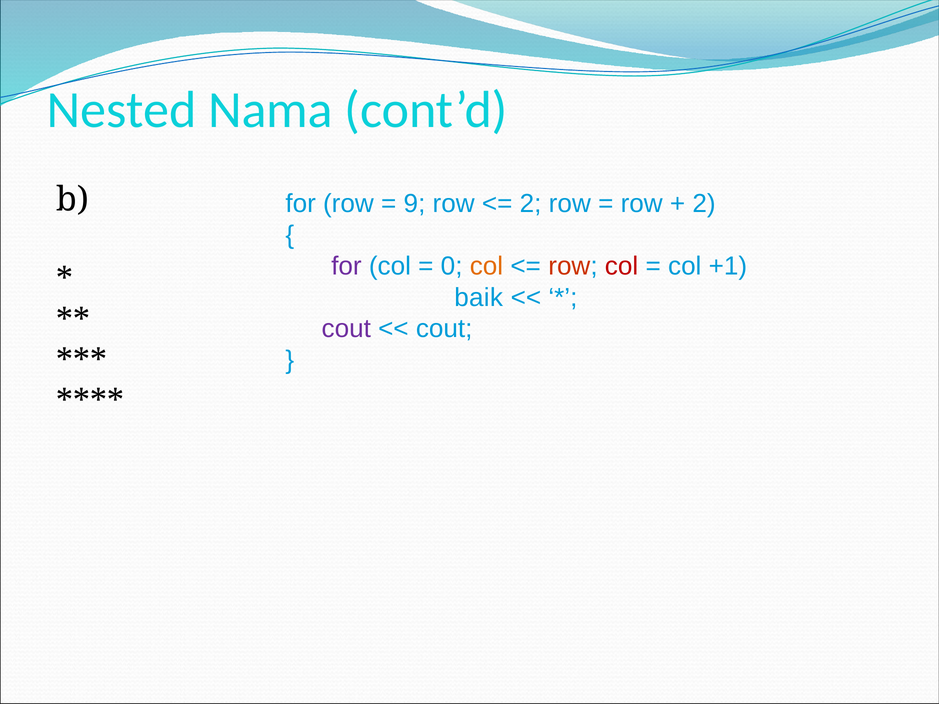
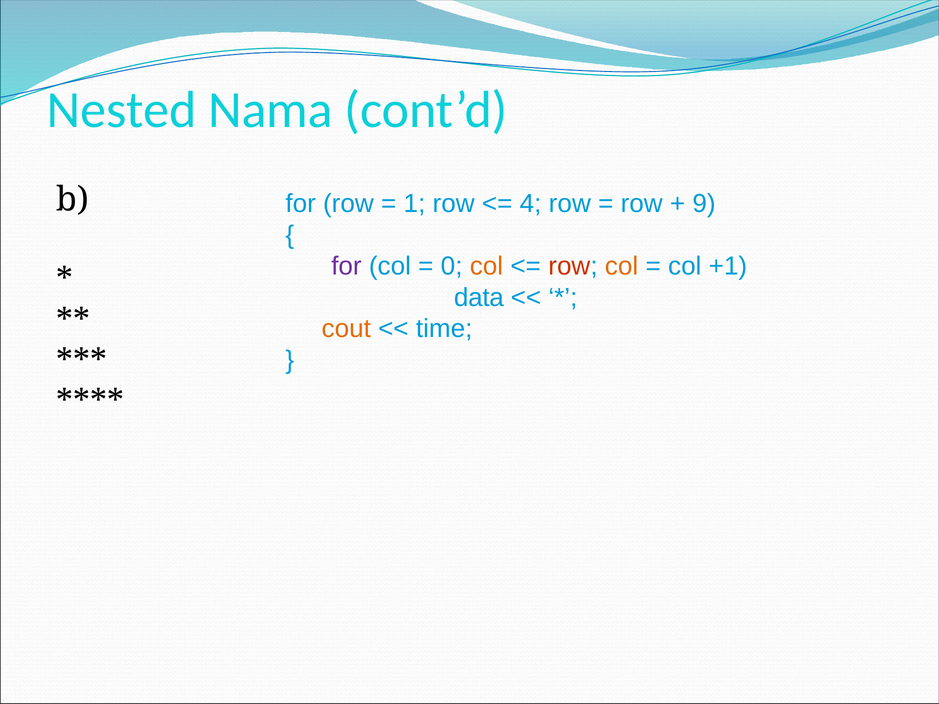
9: 9 -> 1 (414, 204)
2: 2 -> 4 (531, 204)
2: 2 -> 9 (704, 204)
col colour: red -> orange (622, 266)
baik: baik -> data (479, 298)
cout colour: purple -> orange (346, 329)
cout: cout -> time (444, 329)
